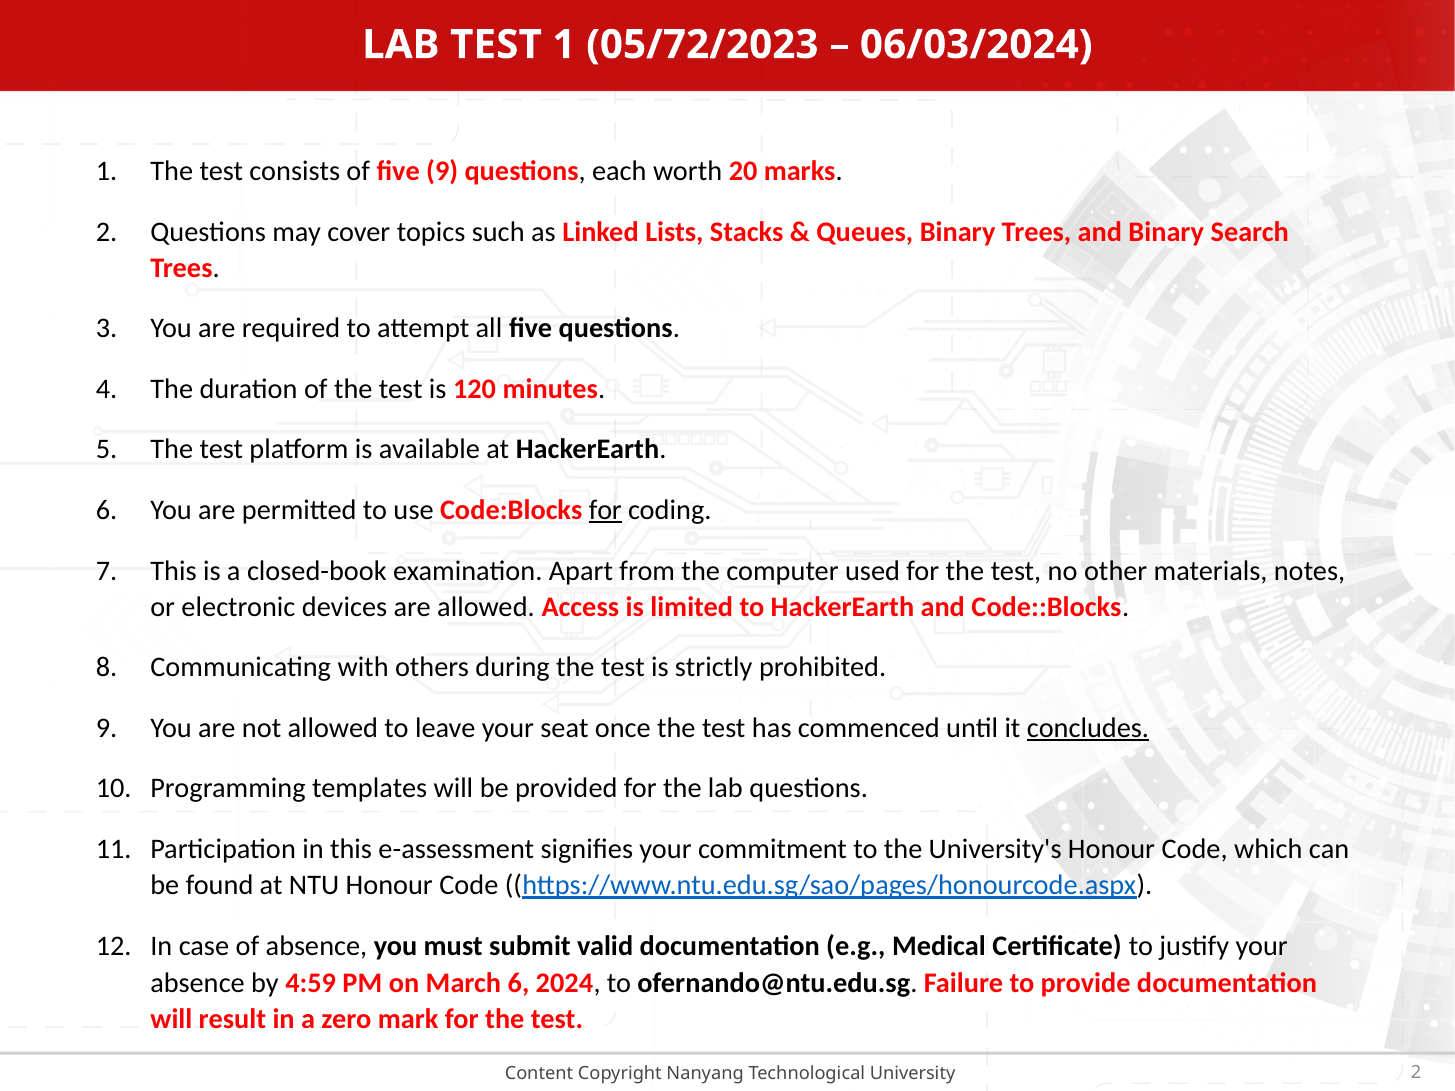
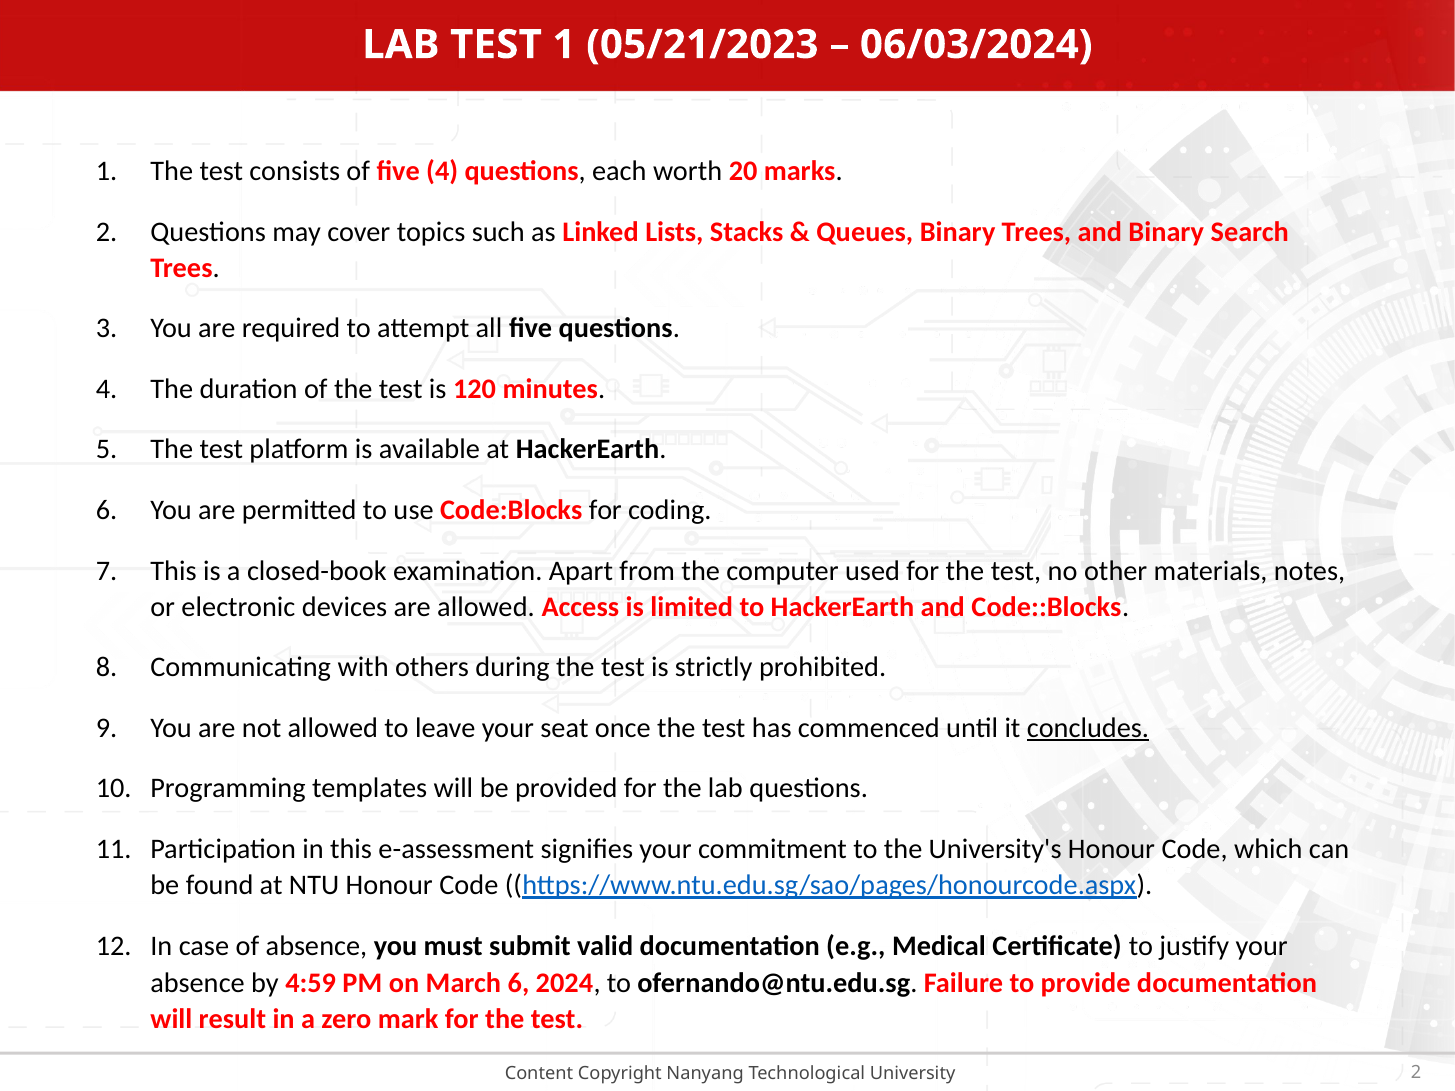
05/72/2023: 05/72/2023 -> 05/21/2023 (702, 45)
five 9: 9 -> 4 (442, 171)
for underline: present -> none (605, 510)
